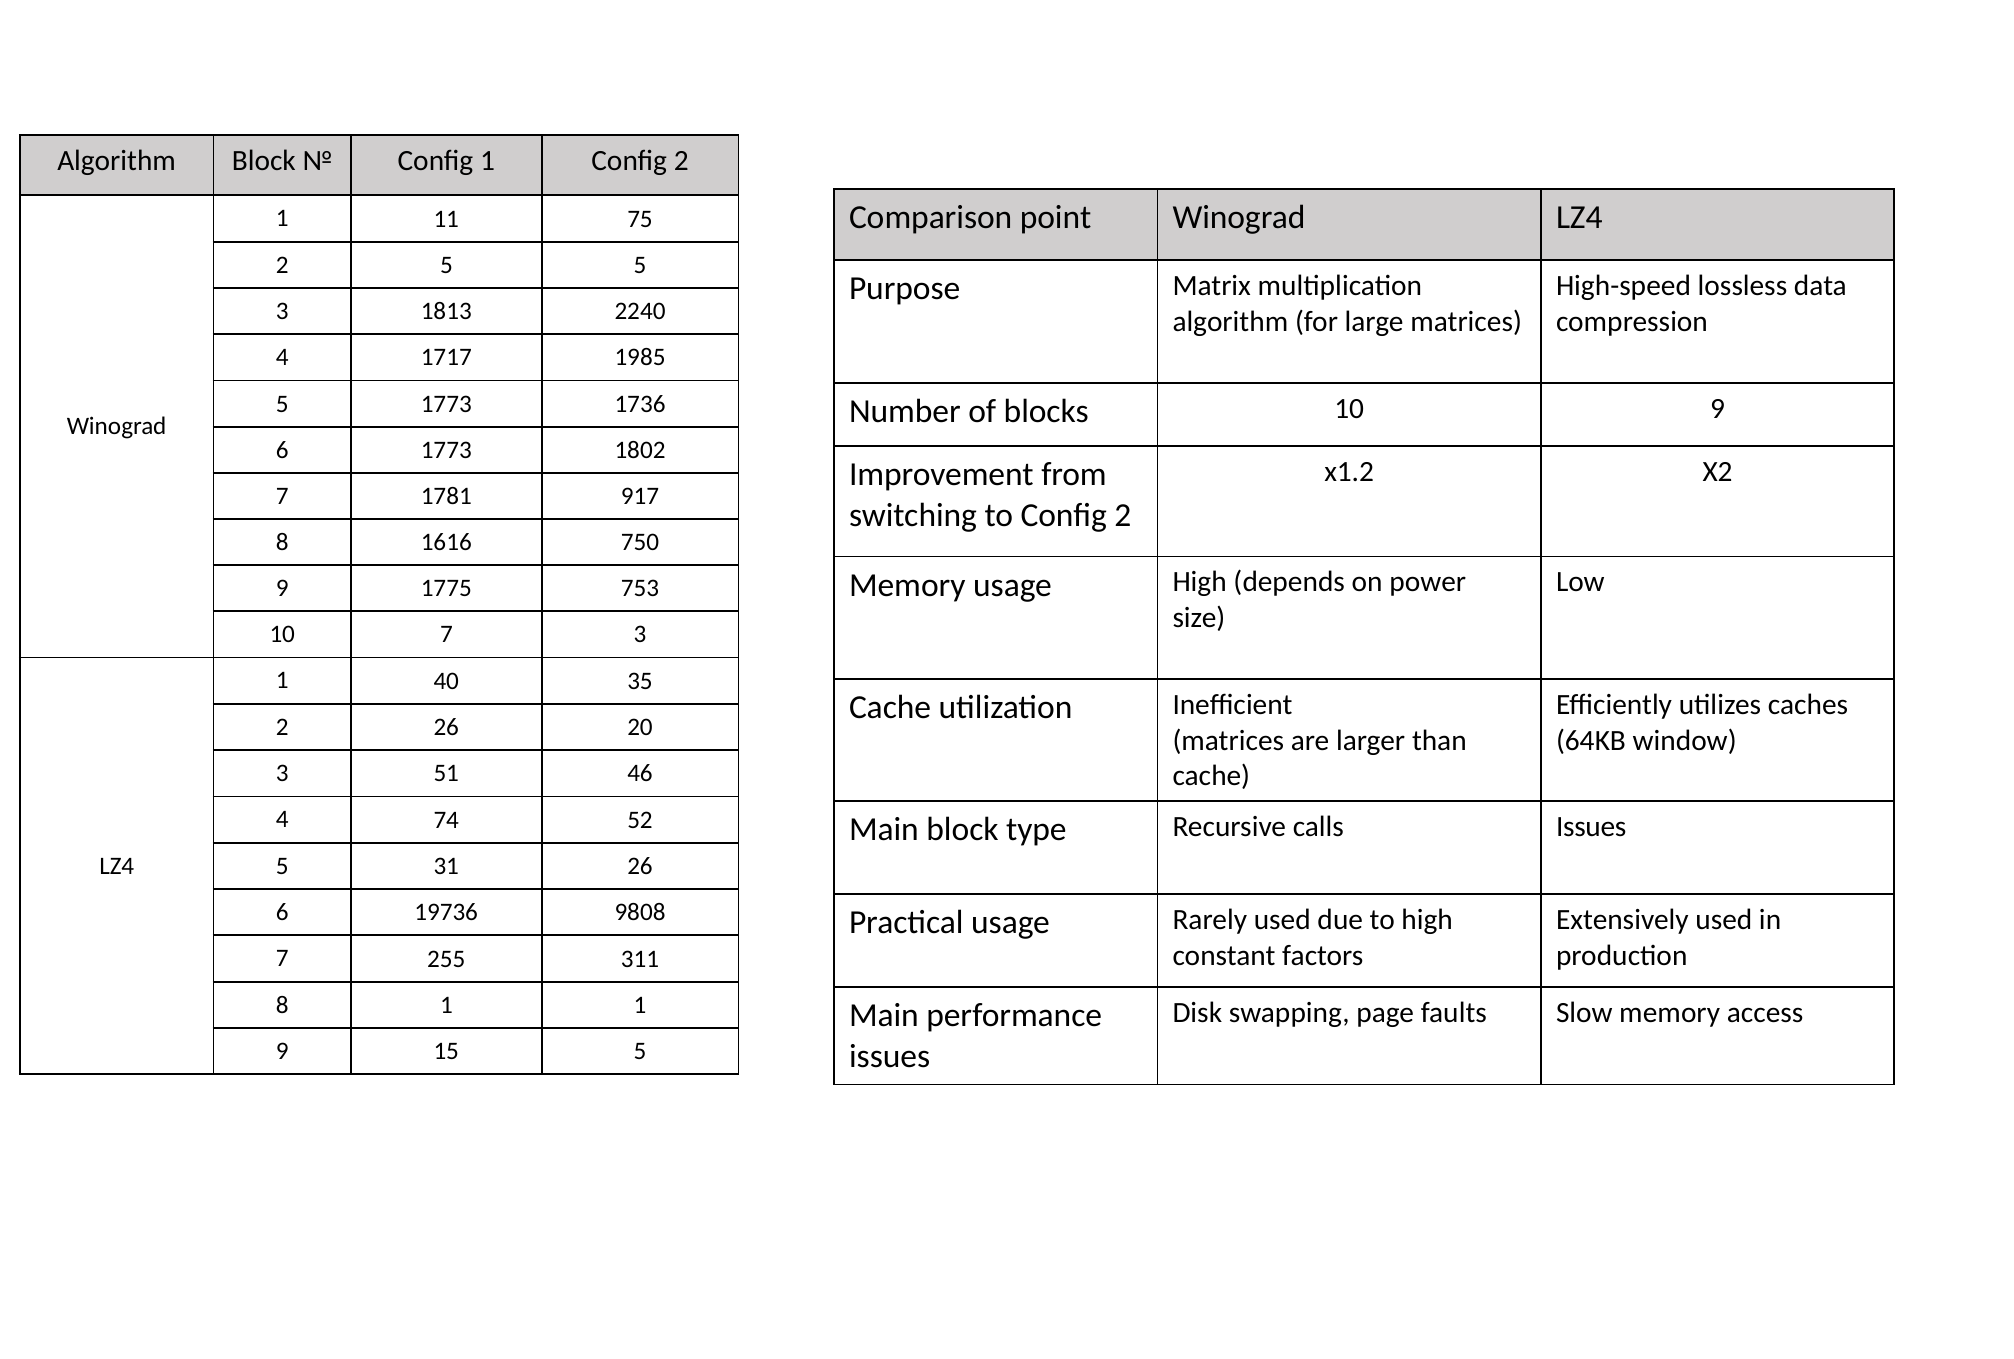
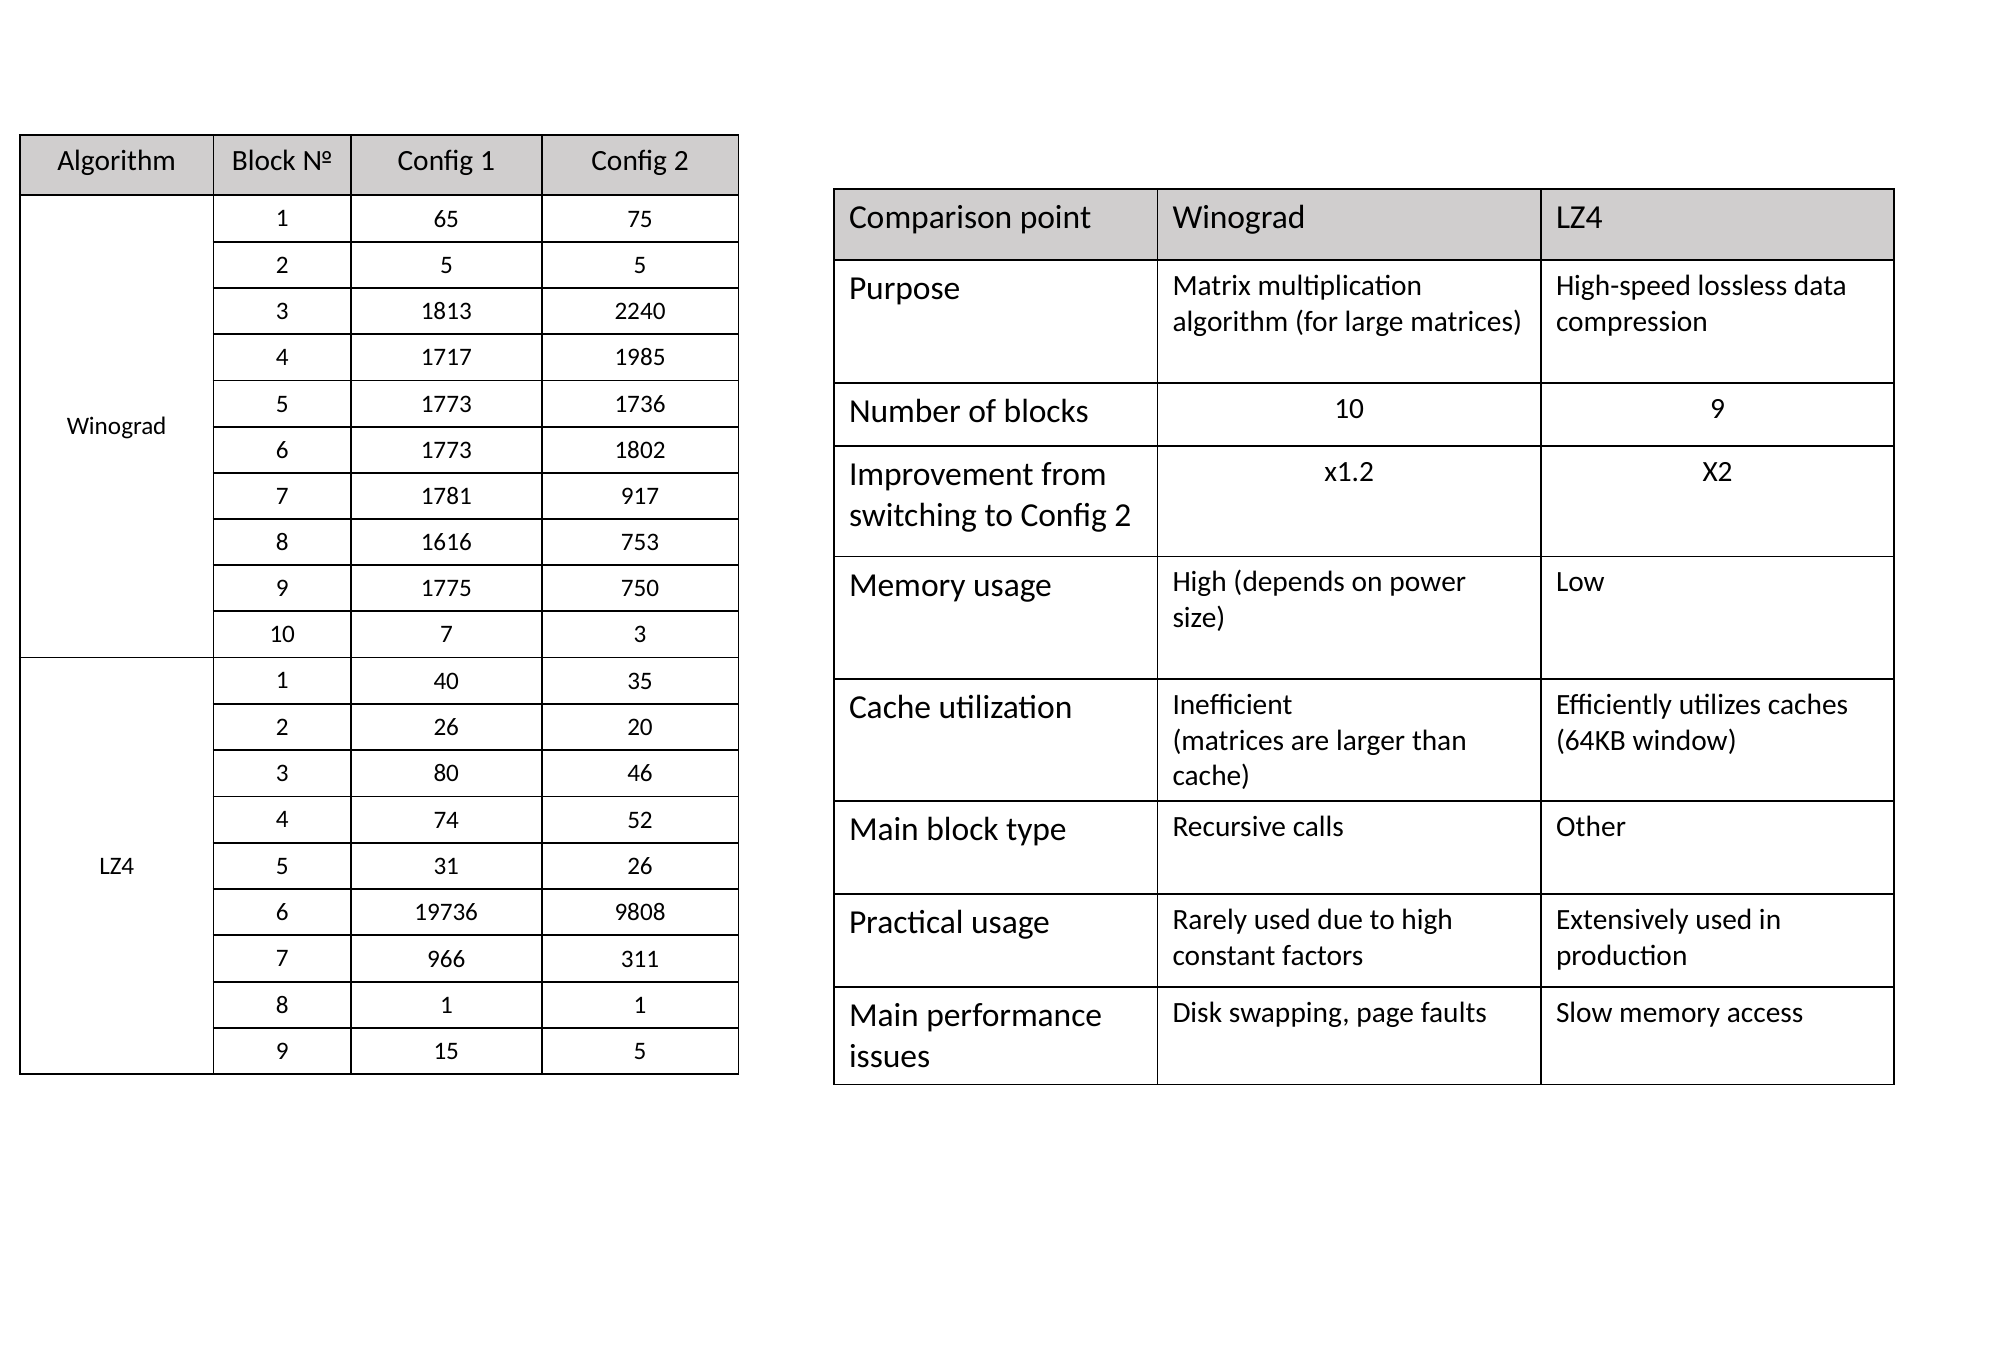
11: 11 -> 65 (446, 219)
750: 750 -> 753 (640, 543)
753: 753 -> 750 (640, 589)
51: 51 -> 80 (446, 774)
calls Issues: Issues -> Other (1591, 827)
255: 255 -> 966 (446, 959)
